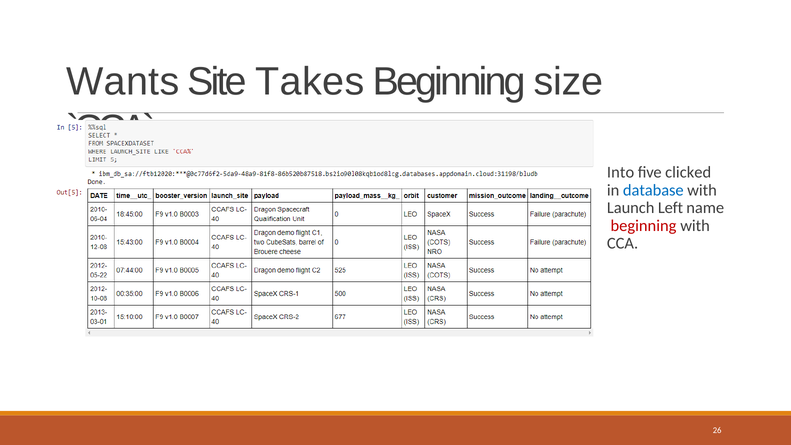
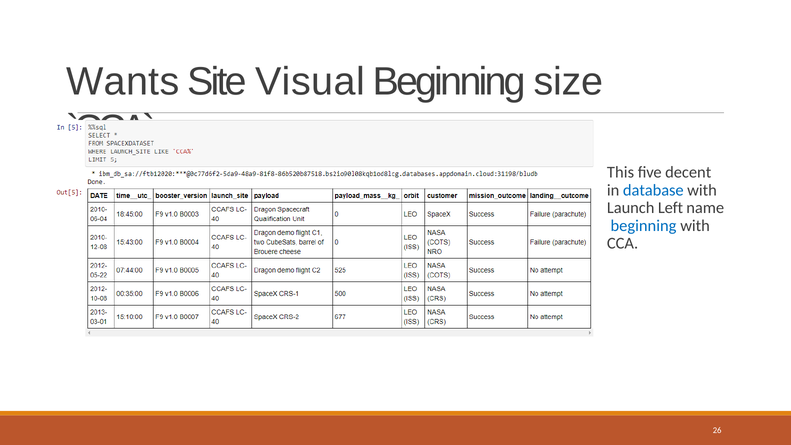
Takes: Takes -> Visual (310, 82)
Into: Into -> This (621, 172)
clicked: clicked -> decent (688, 172)
beginning colour: red -> blue (644, 226)
